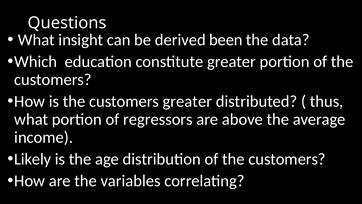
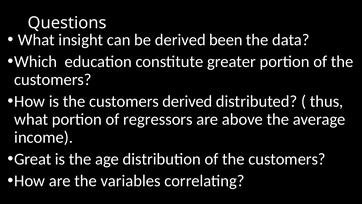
customers greater: greater -> derived (187, 101)
Likely: Likely -> Great (33, 159)
